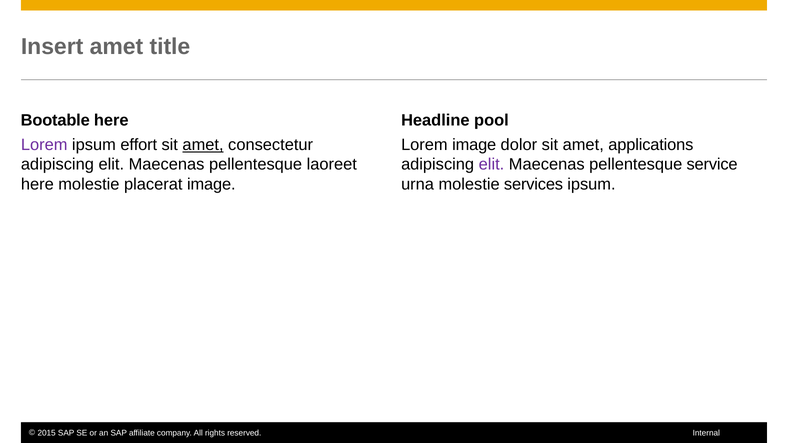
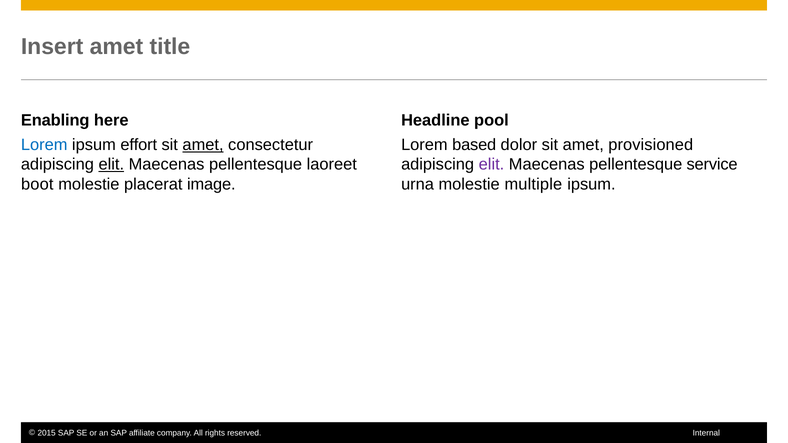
Bootable: Bootable -> Enabling (55, 120)
Lorem colour: purple -> blue (44, 145)
Lorem image: image -> based (474, 145)
applications: applications -> provisioned (651, 145)
elit underline: none -> present (111, 165)
here: here -> boot (37, 184)
services: services -> multiple (533, 184)
